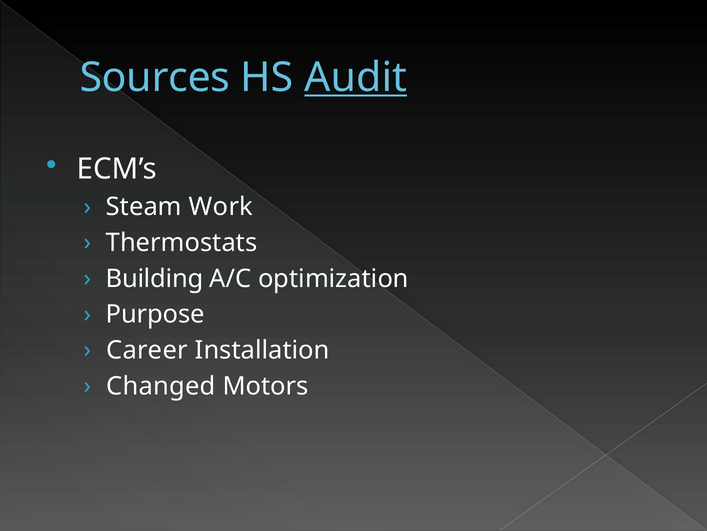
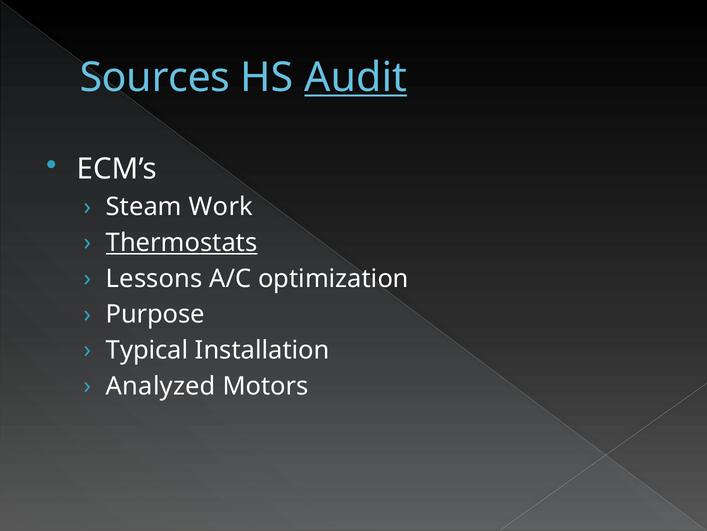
Thermostats underline: none -> present (182, 242)
Building: Building -> Lessons (154, 278)
Career: Career -> Typical (147, 350)
Changed: Changed -> Analyzed (161, 386)
